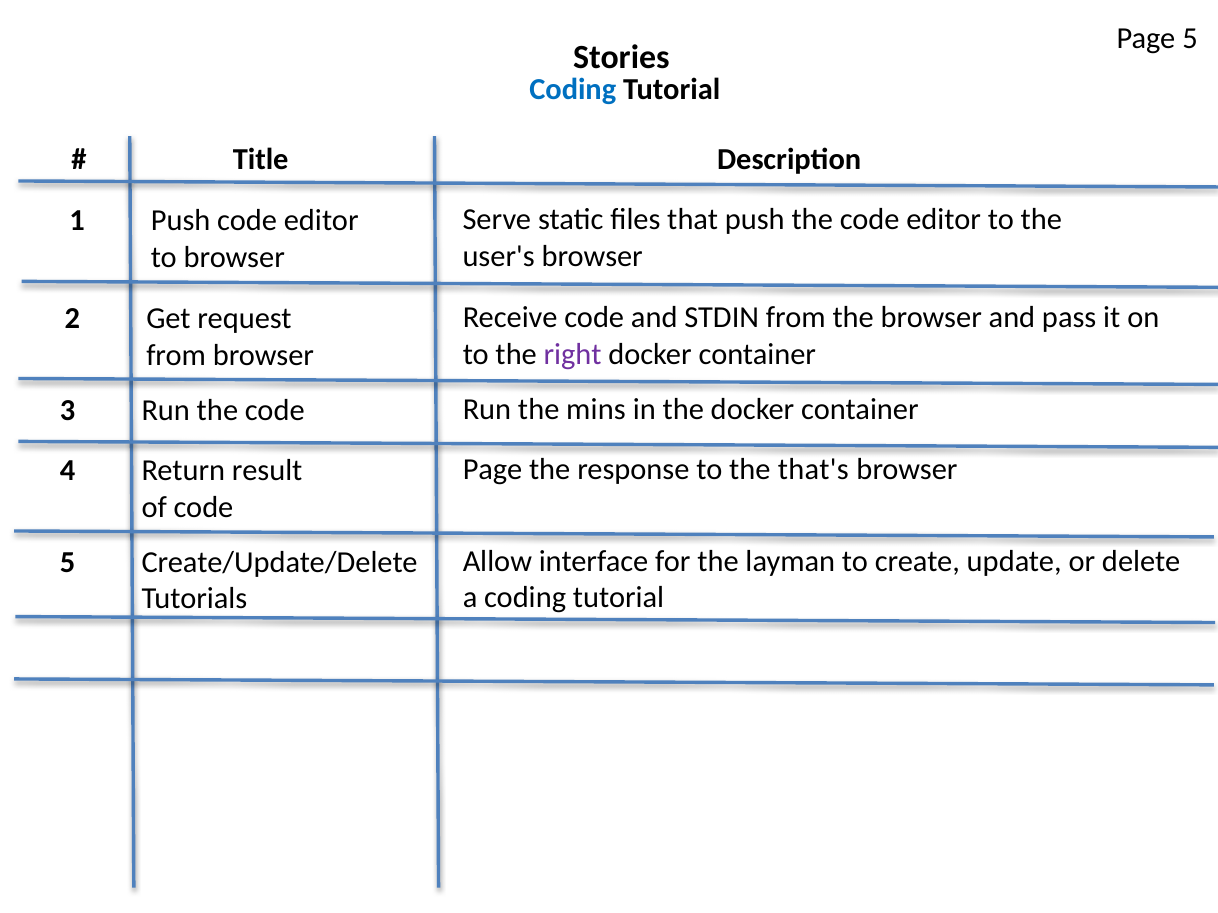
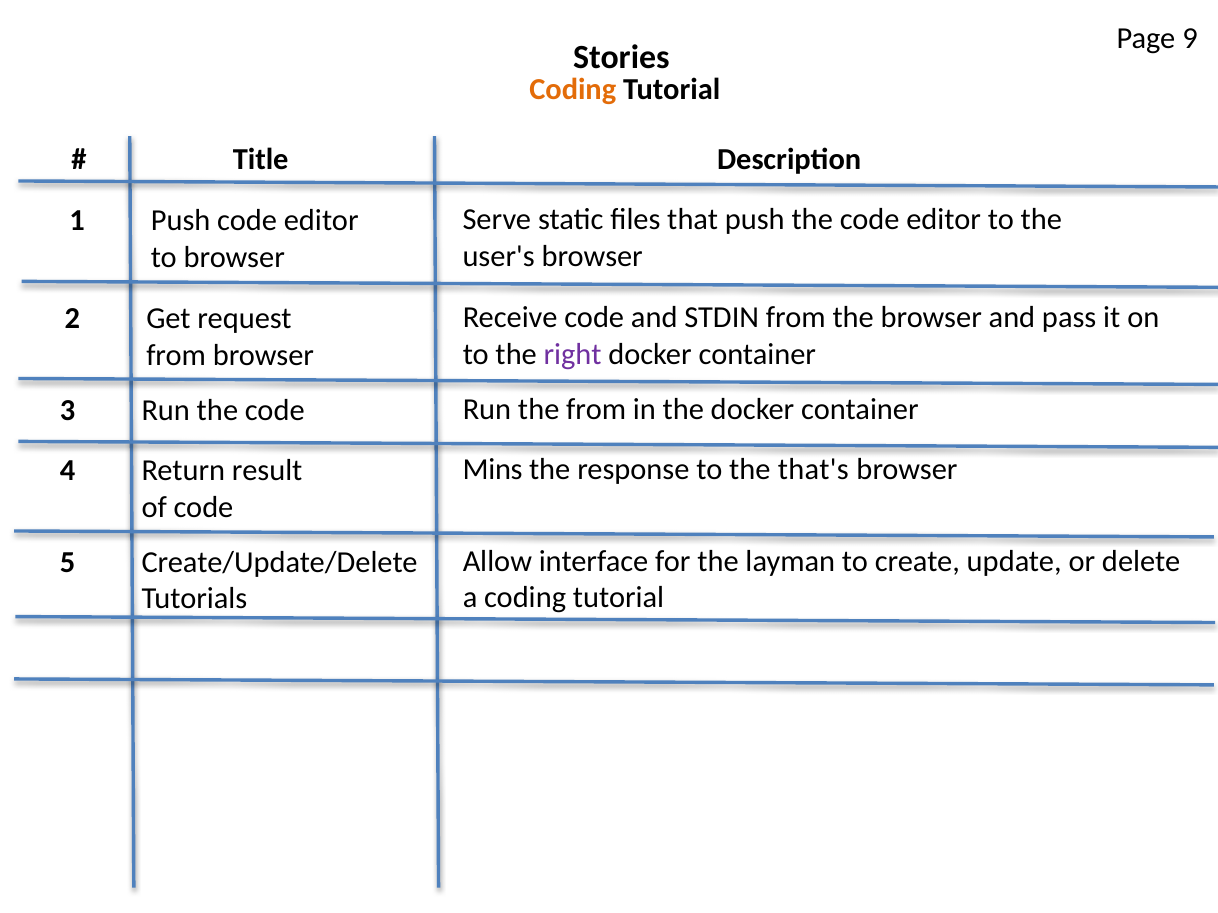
Page 5: 5 -> 9 (1190, 39)
Coding colour: blue -> orange (573, 90)
the mins: mins -> from (596, 410)
4 Page: Page -> Mins (493, 470)
